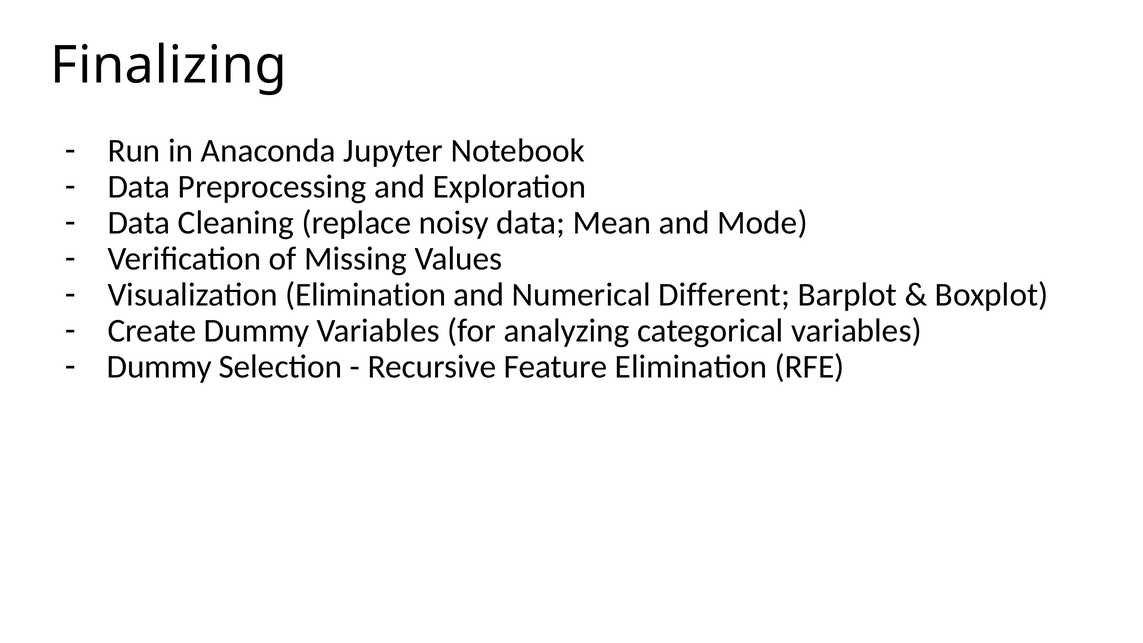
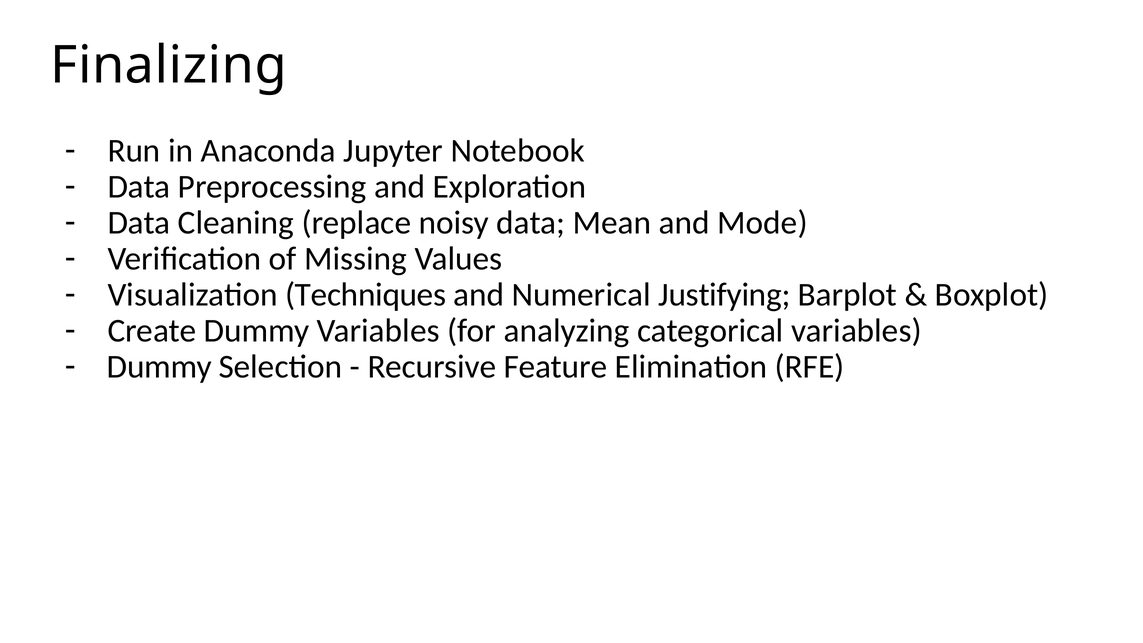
Visualization Elimination: Elimination -> Techniques (366, 295)
Different: Different -> Justifying (724, 295)
